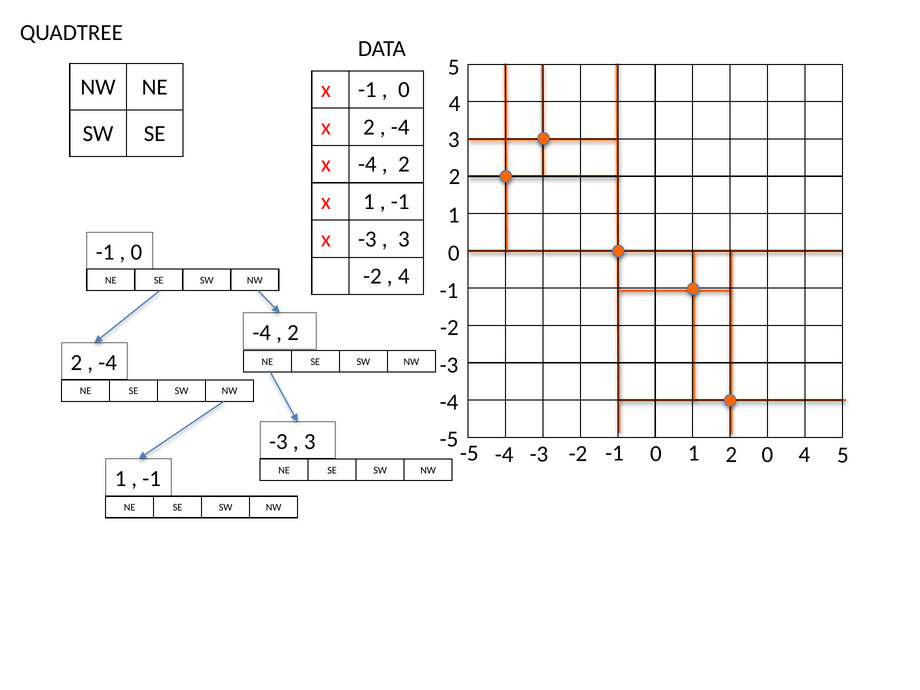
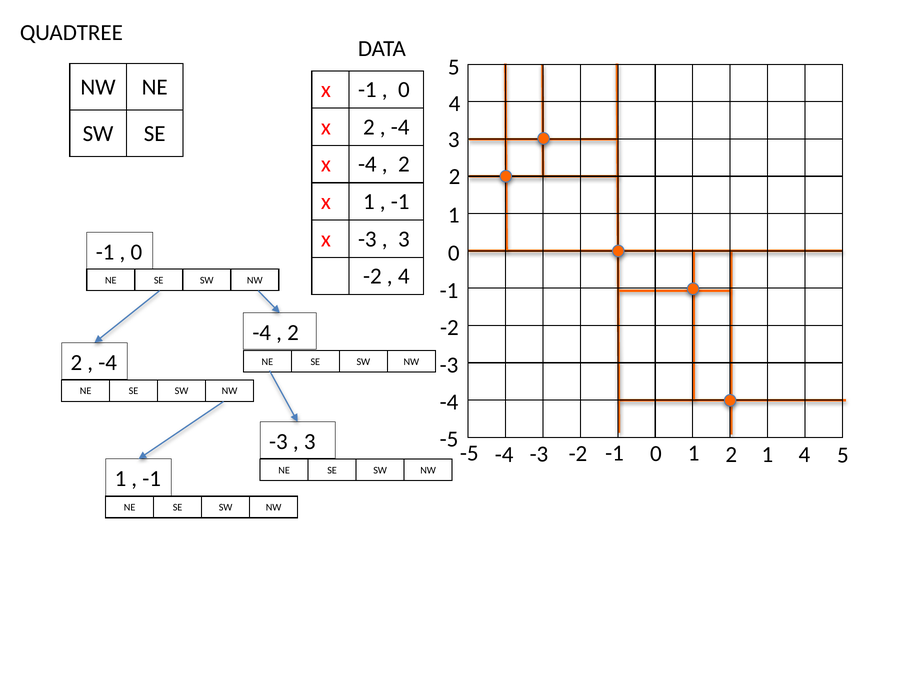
1 2 0: 0 -> 1 (767, 455)
